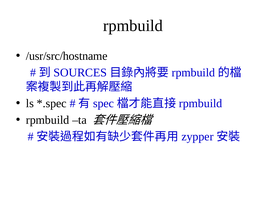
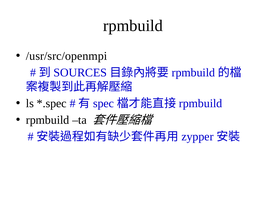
/usr/src/hostname: /usr/src/hostname -> /usr/src/openmpi (67, 56)
